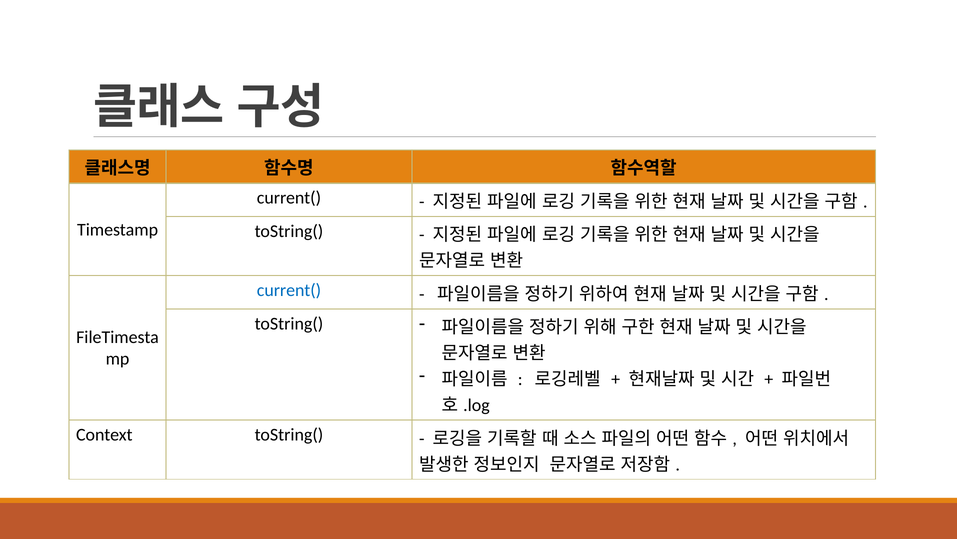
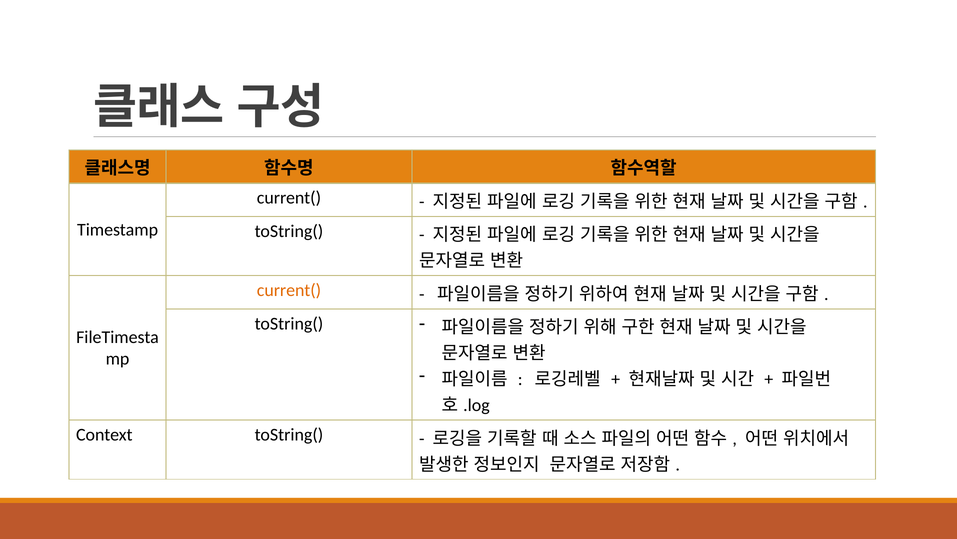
current( colour: blue -> orange (289, 290)
